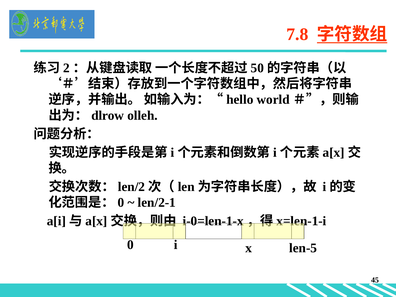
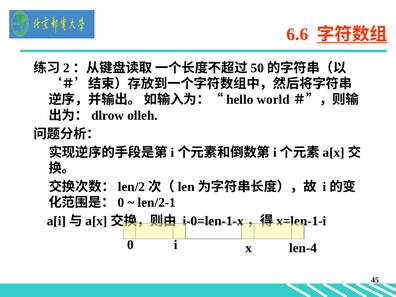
7.8: 7.8 -> 6.6 (297, 34)
len-5: len-5 -> len-4 (303, 248)
